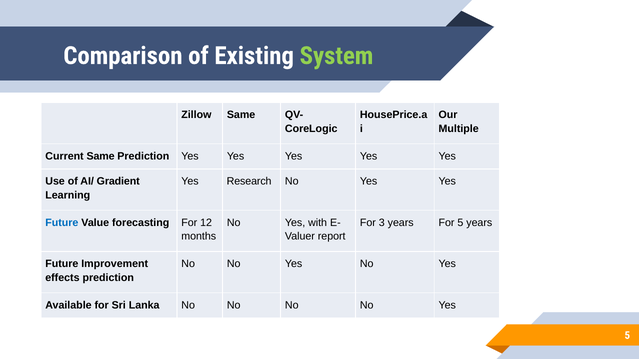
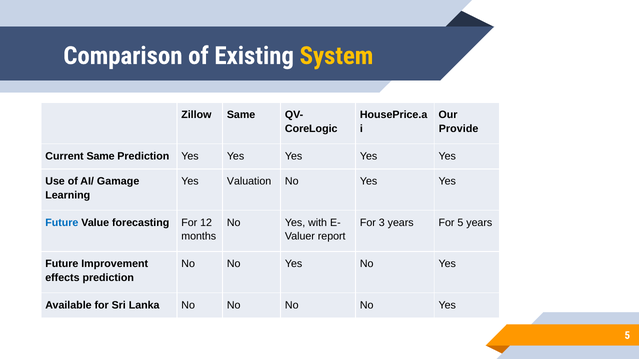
System colour: light green -> yellow (336, 56)
Multiple: Multiple -> Provide (459, 129)
Gradient: Gradient -> Gamage (118, 182)
Research: Research -> Valuation (249, 182)
